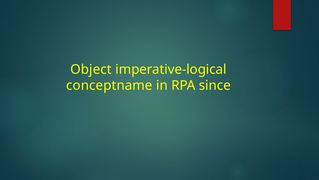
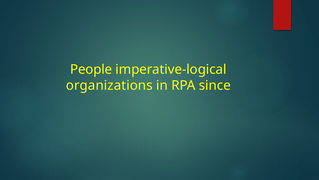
Object: Object -> People (91, 69)
conceptname: conceptname -> organizations (109, 85)
